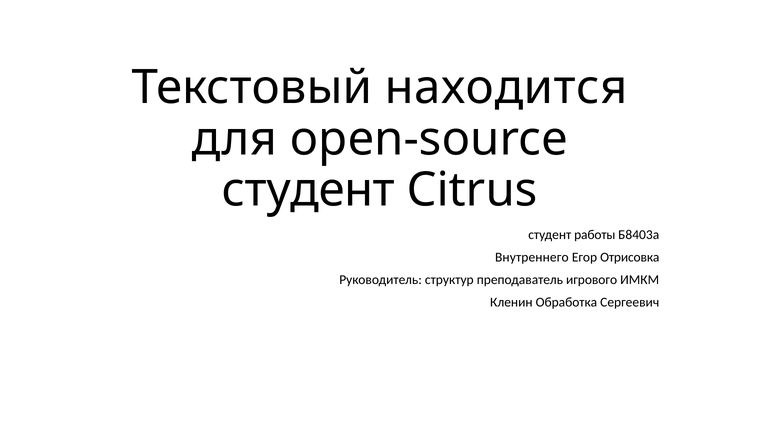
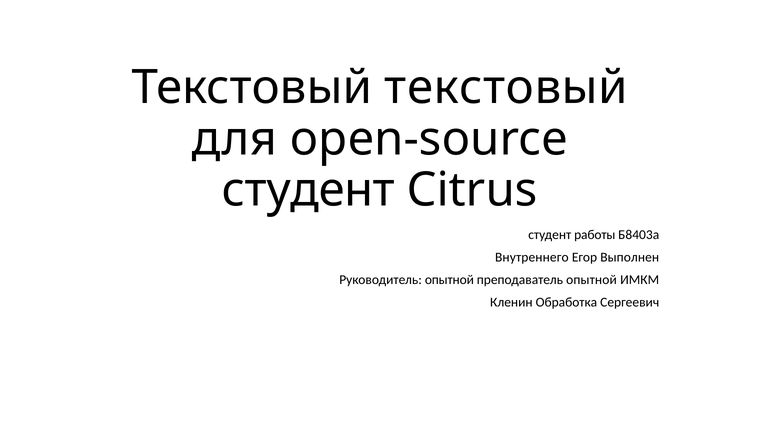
Текстовый находится: находится -> текстовый (506, 87)
Отрисовка: Отрисовка -> Выполнен (630, 257)
Руководитель структур: структур -> опытной (449, 279)
преподаватель игрового: игрового -> опытной (591, 279)
